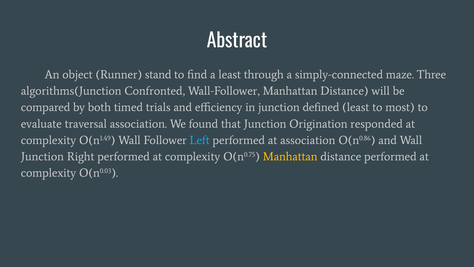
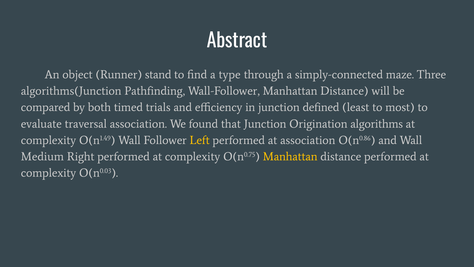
a least: least -> type (230, 75)
Confronted: Confronted -> Pathfinding (155, 91)
responded: responded -> algorithms (377, 124)
Left colour: light blue -> yellow (200, 140)
Junction: Junction -> Medium (42, 156)
